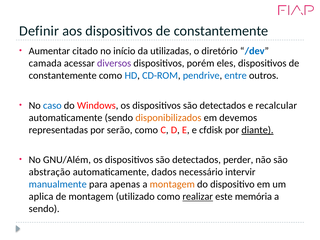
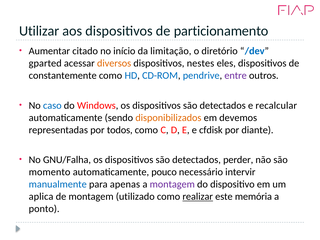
Definir: Definir -> Utilizar (39, 31)
aos dispositivos de constantemente: constantemente -> particionamento (221, 31)
utilizadas: utilizadas -> limitação (171, 51)
camada: camada -> gparted (45, 63)
diversos colour: purple -> orange (114, 63)
porém: porém -> nestes (200, 63)
entre colour: blue -> purple (236, 76)
serão: serão -> todos (120, 130)
diante underline: present -> none (257, 130)
GNU/Além: GNU/Além -> GNU/Falha (67, 160)
abstração: abstração -> momento (50, 172)
dados: dados -> pouco (164, 172)
montagem colour: orange -> purple (172, 184)
sendo: sendo -> ponto (44, 209)
